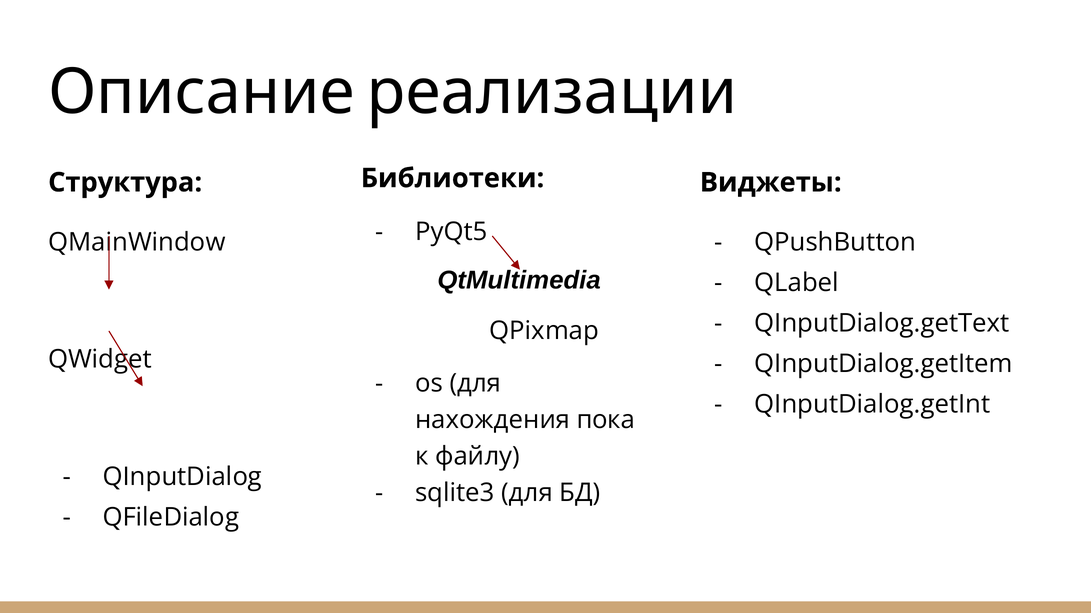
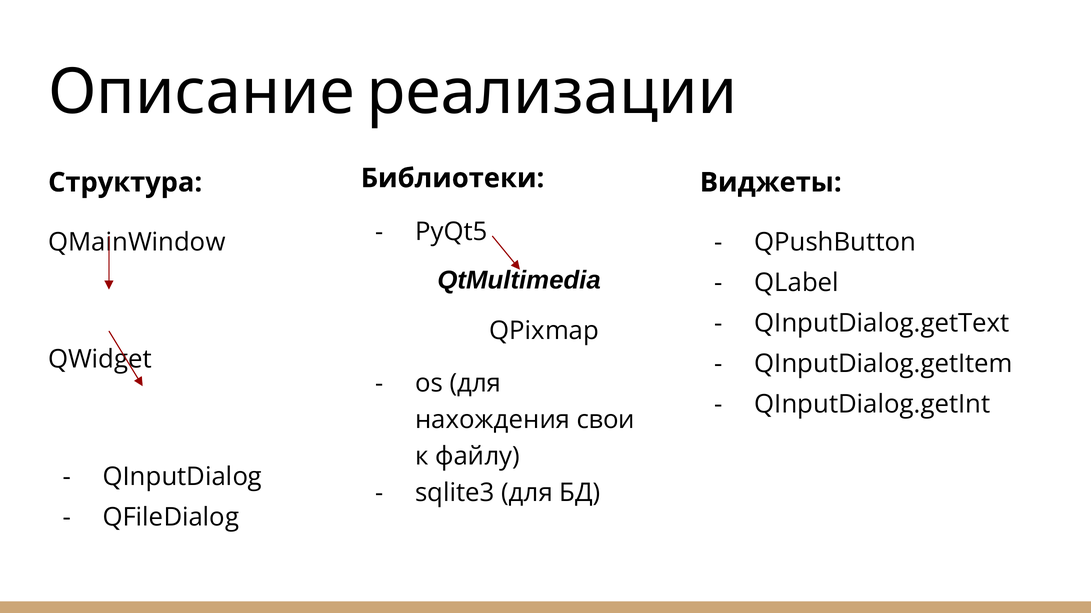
пока: пока -> свои (606, 420)
